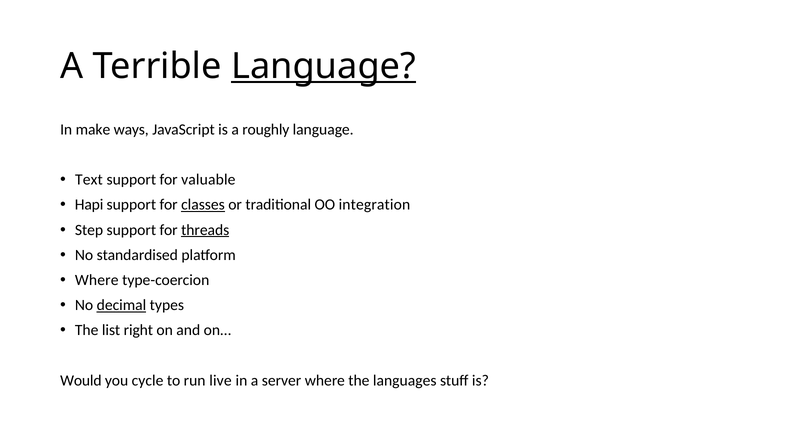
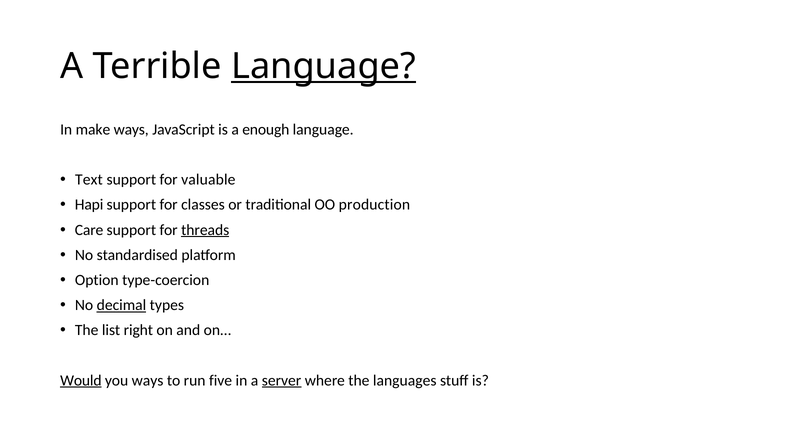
roughly: roughly -> enough (266, 129)
classes underline: present -> none (203, 205)
integration: integration -> production (374, 205)
Step: Step -> Care (89, 230)
Where: Where -> Option (97, 280)
Would underline: none -> present (81, 380)
you cycle: cycle -> ways (148, 380)
live: live -> five (221, 380)
server underline: none -> present (282, 380)
